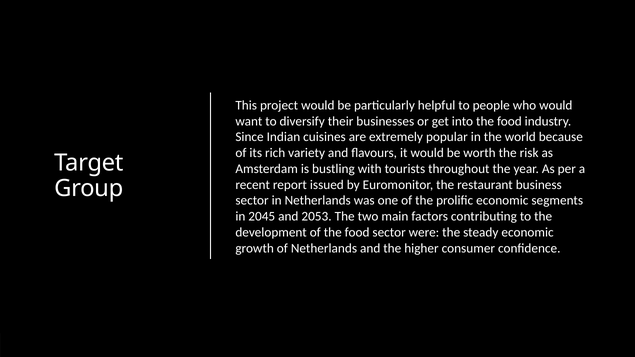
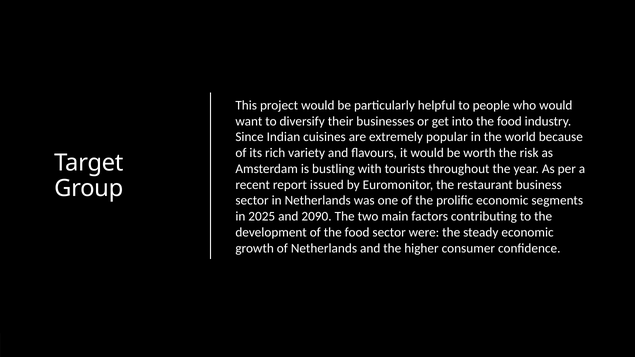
2045: 2045 -> 2025 (262, 217)
2053: 2053 -> 2090 (317, 217)
